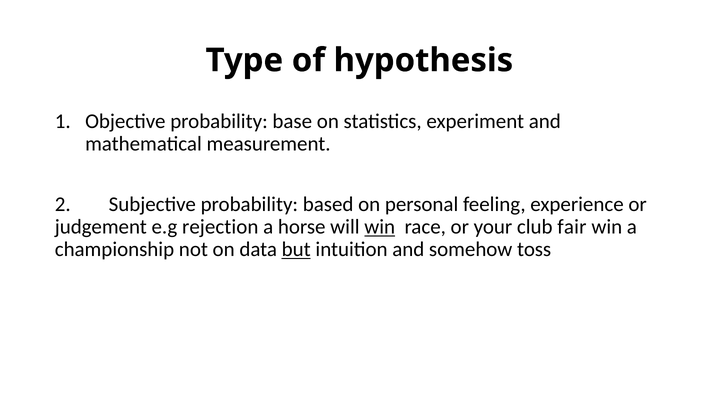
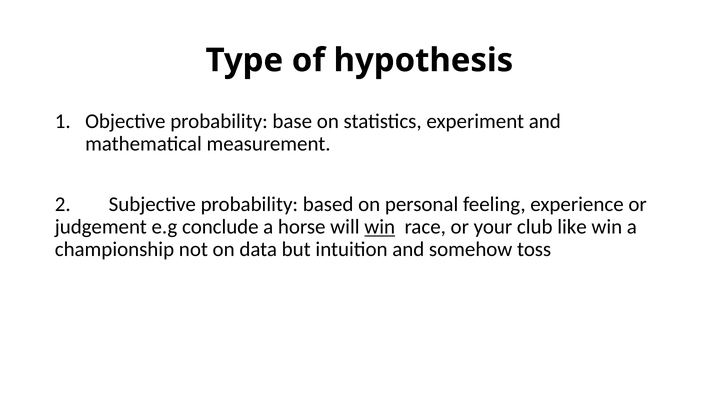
rejection: rejection -> conclude (220, 227)
fair: fair -> like (572, 227)
but underline: present -> none (296, 250)
